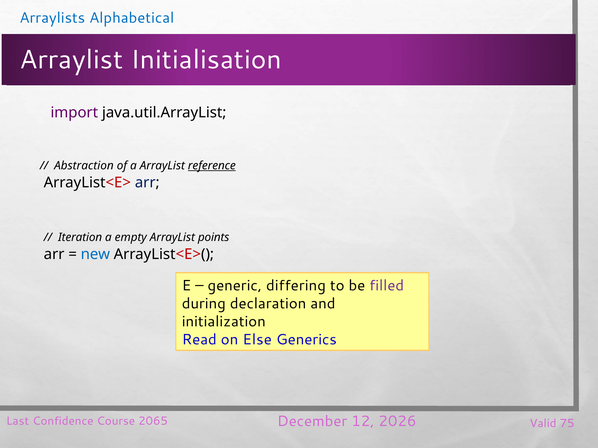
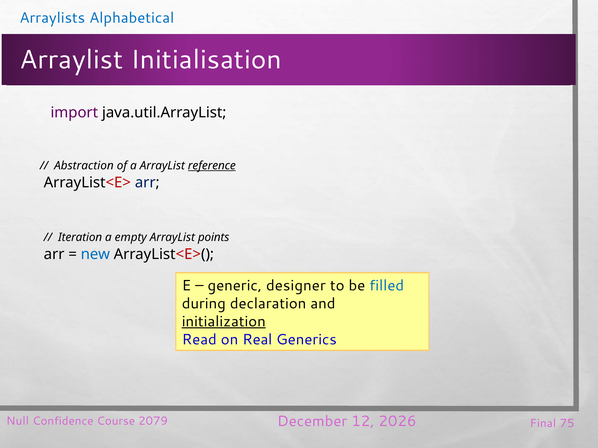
differing: differing -> designer (296, 286)
filled colour: purple -> blue (387, 286)
initialization underline: none -> present (224, 322)
Else: Else -> Real (257, 340)
Last: Last -> Null (18, 422)
2065: 2065 -> 2079 (153, 422)
Valid: Valid -> Final (543, 424)
